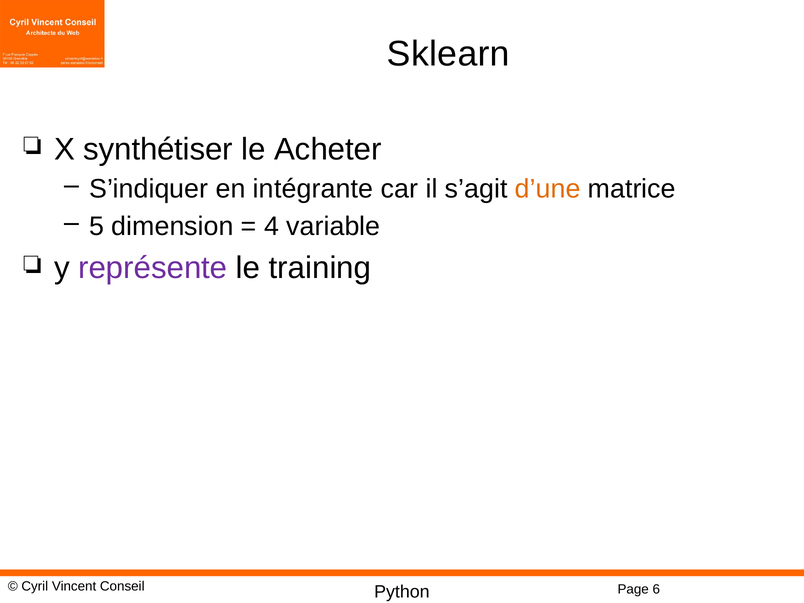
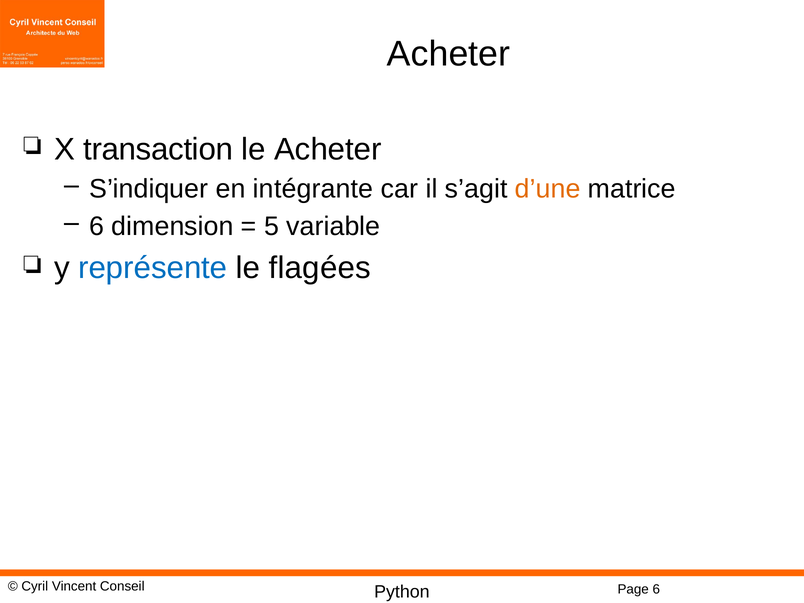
Sklearn: Sklearn -> Acheter (449, 54)
synthétiser: synthétiser -> transaction (158, 149)
5: 5 -> 6 (97, 227)
4: 4 -> 5 (272, 227)
représente colour: purple -> blue (153, 268)
training: training -> flagées (320, 268)
